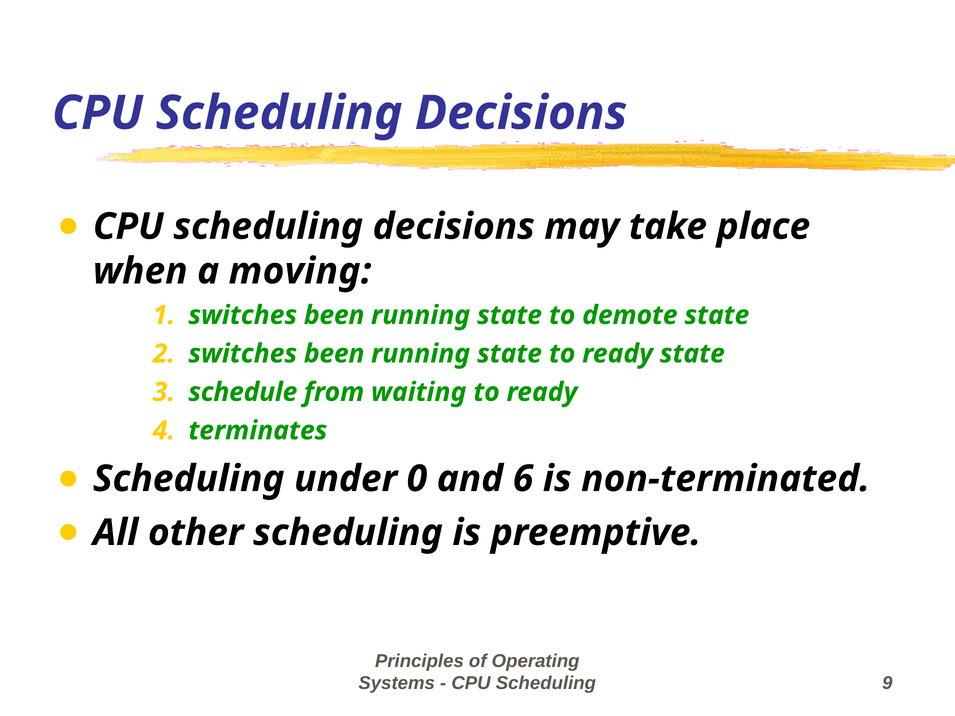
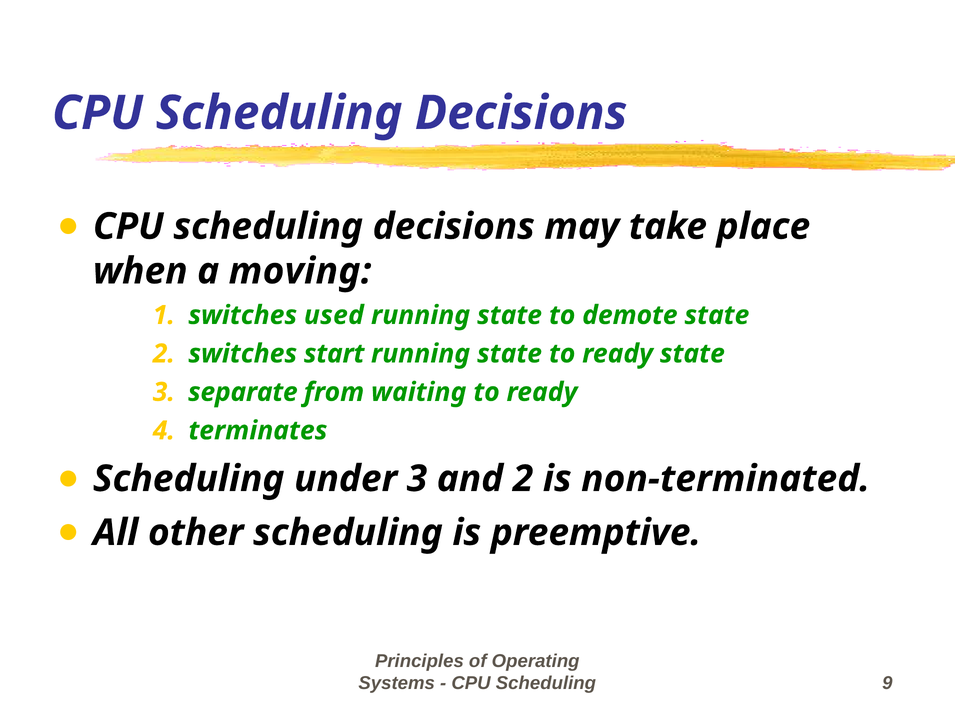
1 switches been: been -> used (334, 315)
been: been -> start (334, 354)
schedule: schedule -> separate (243, 392)
under 0: 0 -> 3 (417, 479)
and 6: 6 -> 2 (523, 479)
